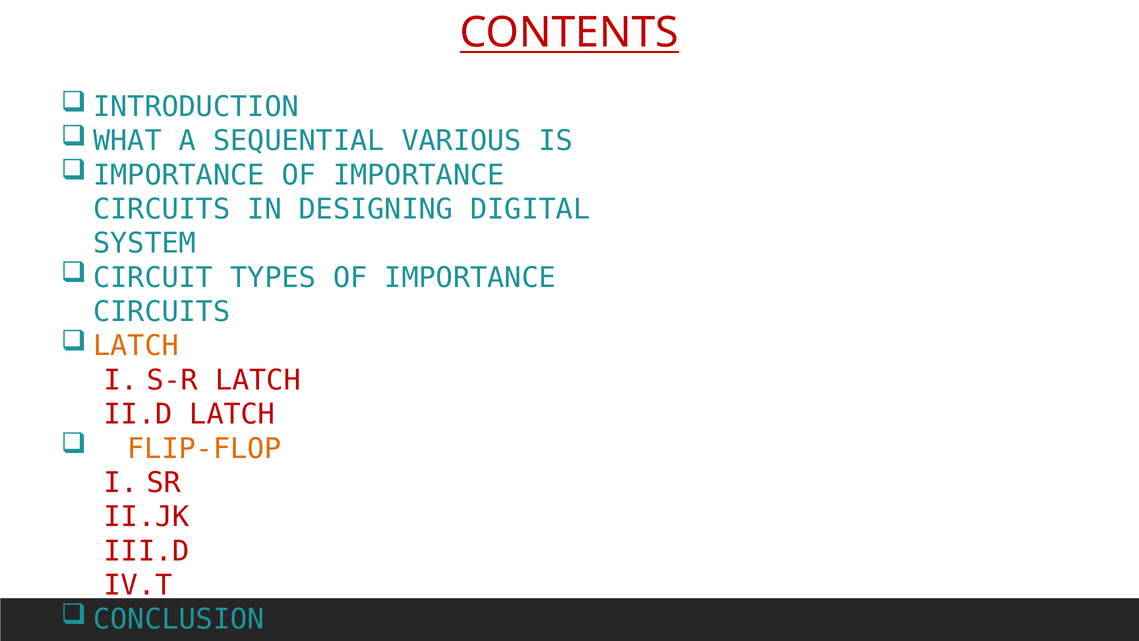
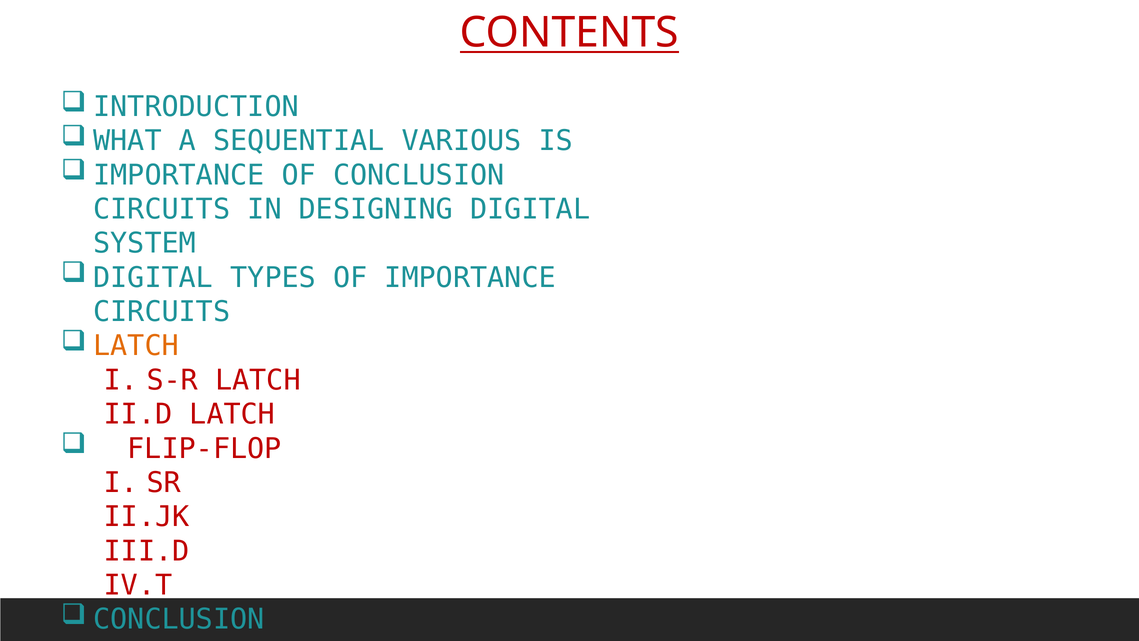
IMPORTANCE OF IMPORTANCE: IMPORTANCE -> CONCLUSION (419, 175)
CIRCUIT: CIRCUIT -> DIGITAL (153, 278)
FLIP-FLOP colour: orange -> red (204, 448)
